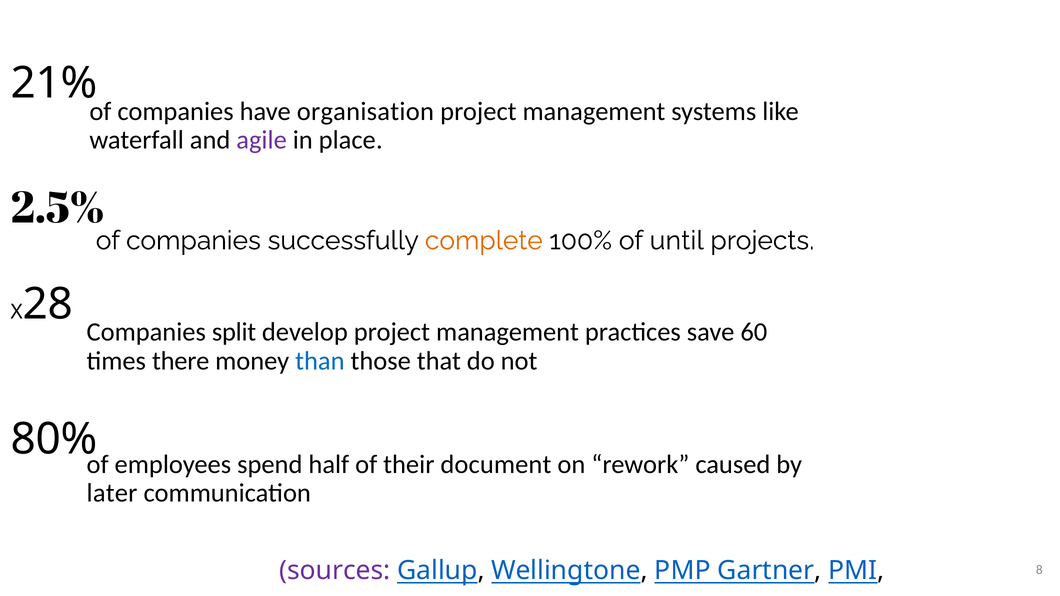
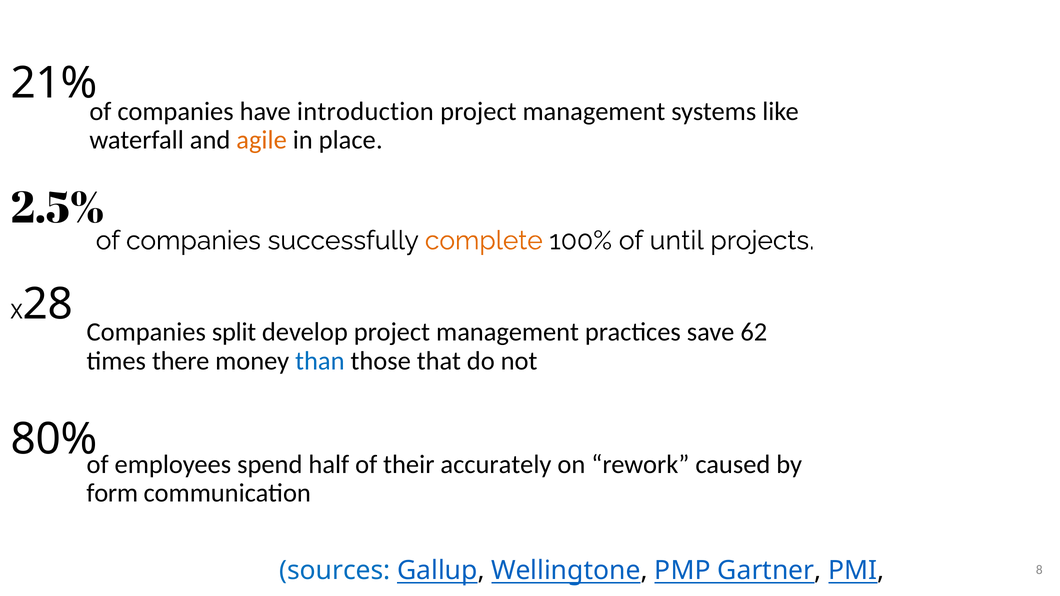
organisation: organisation -> introduction (365, 112)
agile colour: purple -> orange (262, 140)
60: 60 -> 62 (754, 332)
document: document -> accurately (496, 465)
later: later -> form (112, 493)
sources colour: purple -> blue (335, 571)
